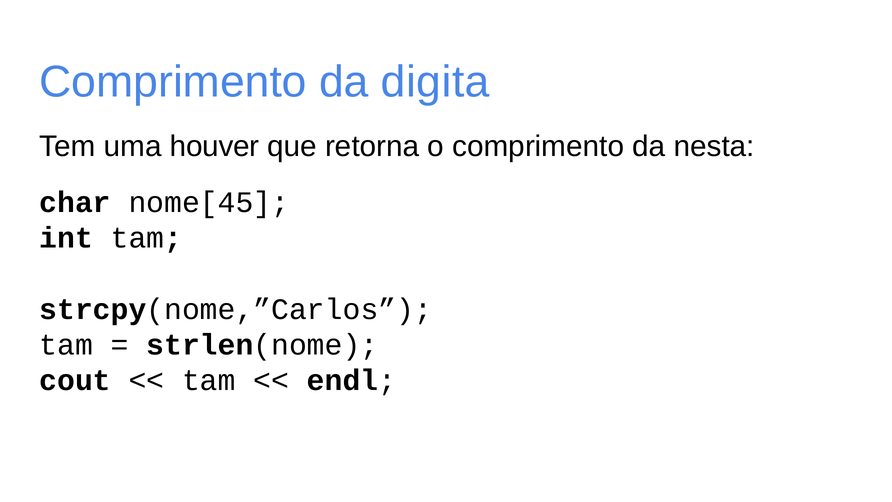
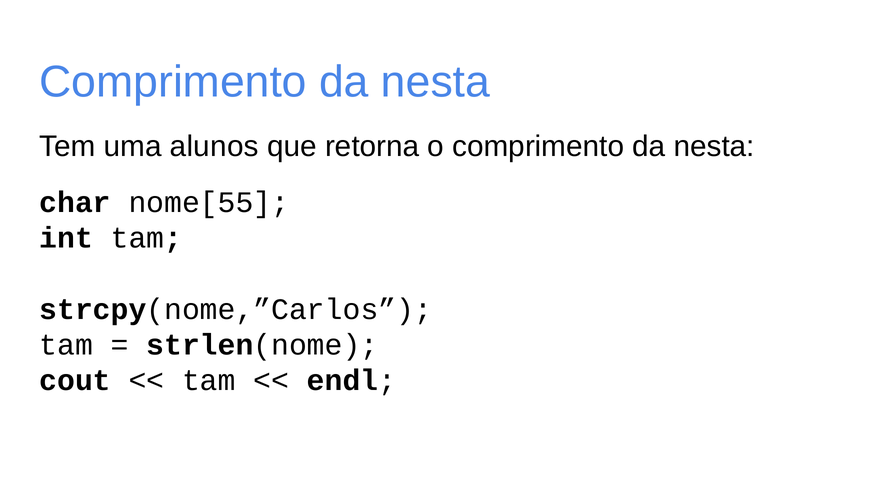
digita: digita -> nesta (435, 82)
houver: houver -> alunos (214, 147)
nome[45: nome[45 -> nome[55 (209, 202)
